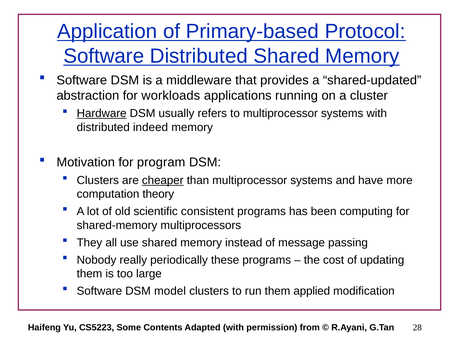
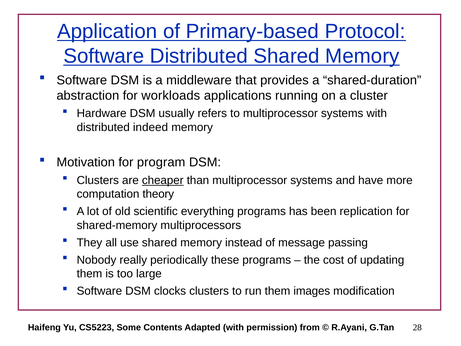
shared-updated: shared-updated -> shared-duration (372, 80)
Hardware underline: present -> none (102, 113)
consistent: consistent -> everything (207, 211)
computing: computing -> replication (366, 211)
model: model -> clocks (170, 291)
applied: applied -> images (312, 291)
